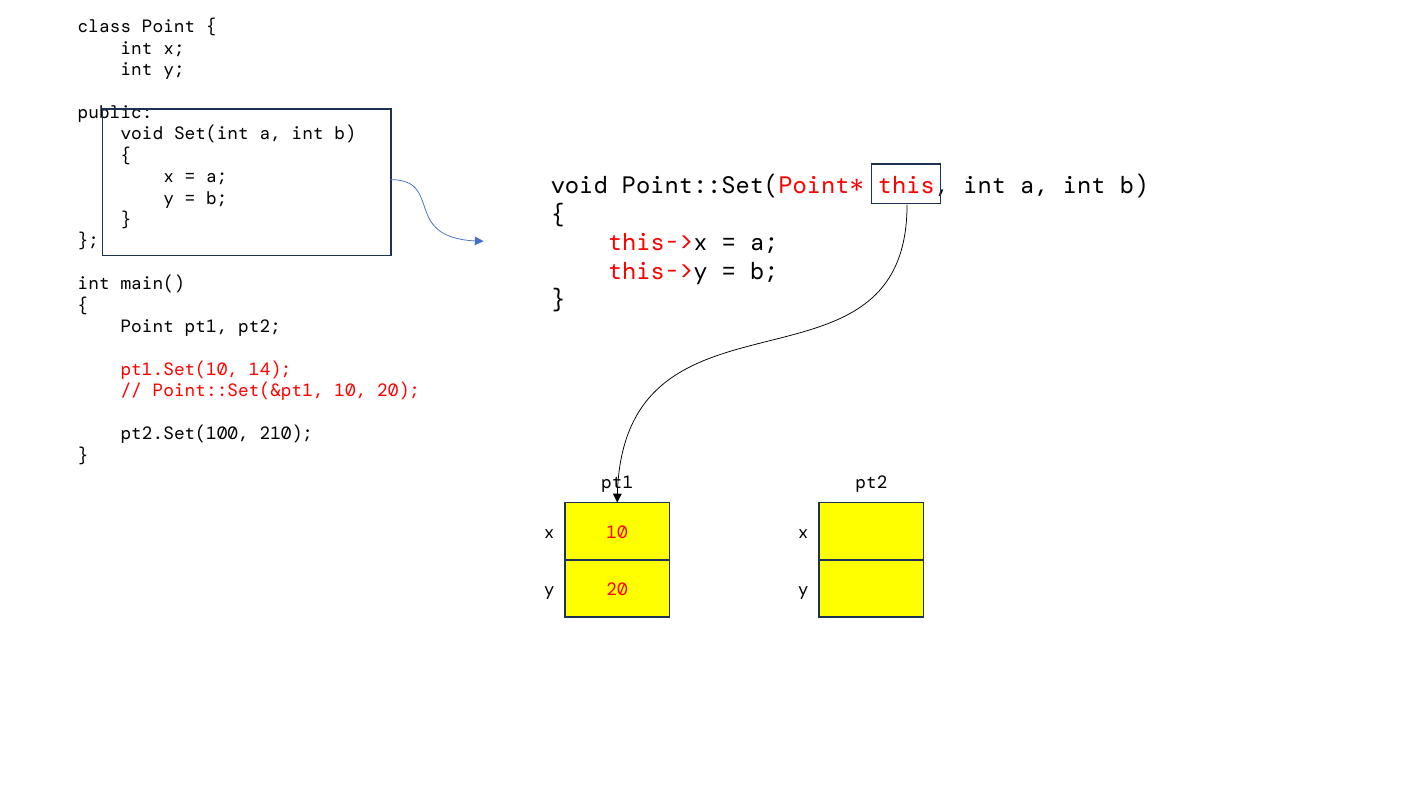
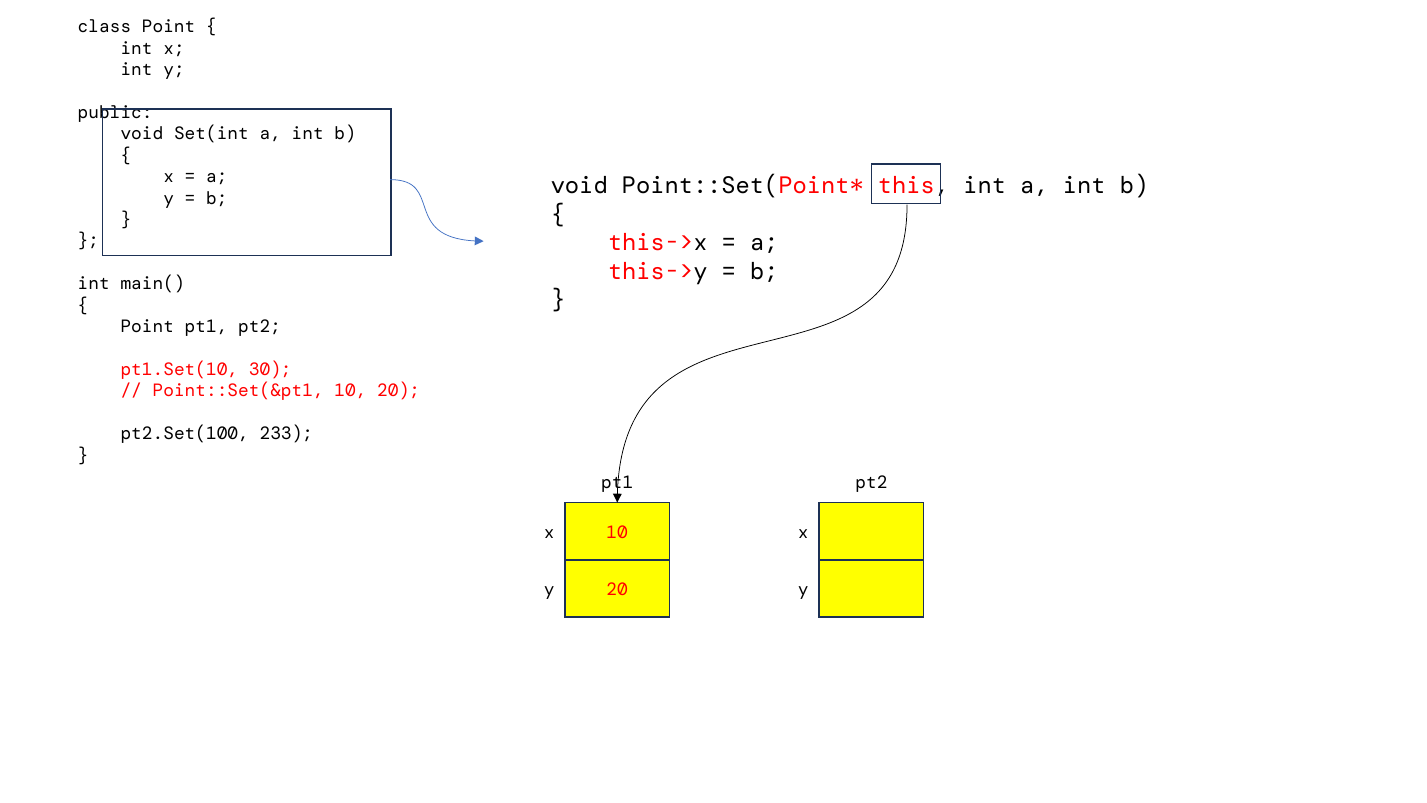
14: 14 -> 30 (270, 369)
210: 210 -> 233 (286, 434)
